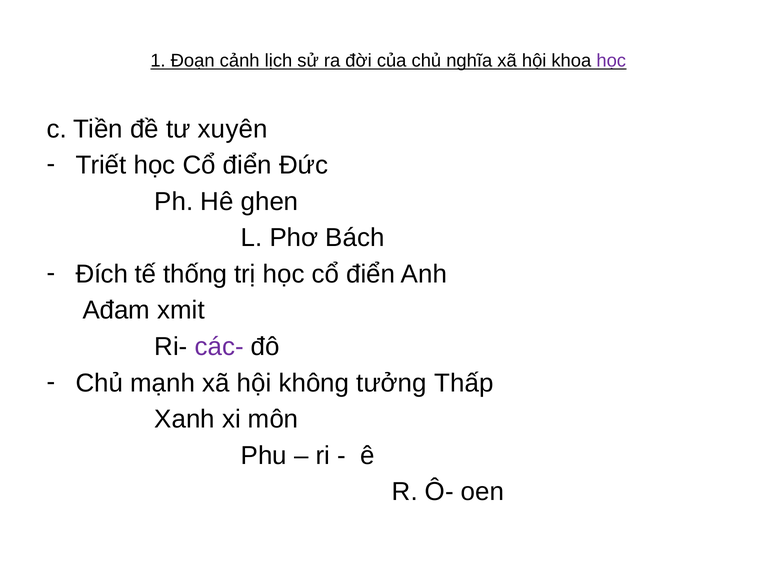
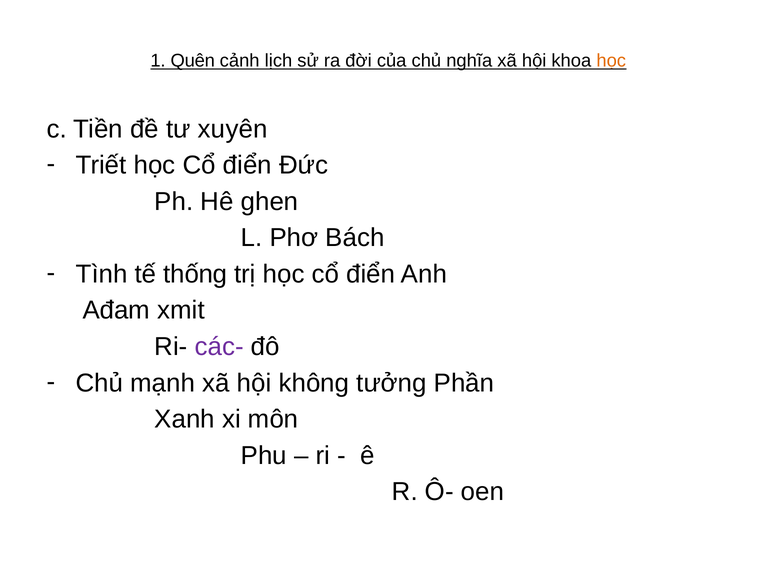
Đoạn: Đoạn -> Quên (193, 61)
học colour: purple -> orange (611, 61)
Đích: Đích -> Tình (102, 274)
Thấp: Thấp -> Phần (464, 383)
